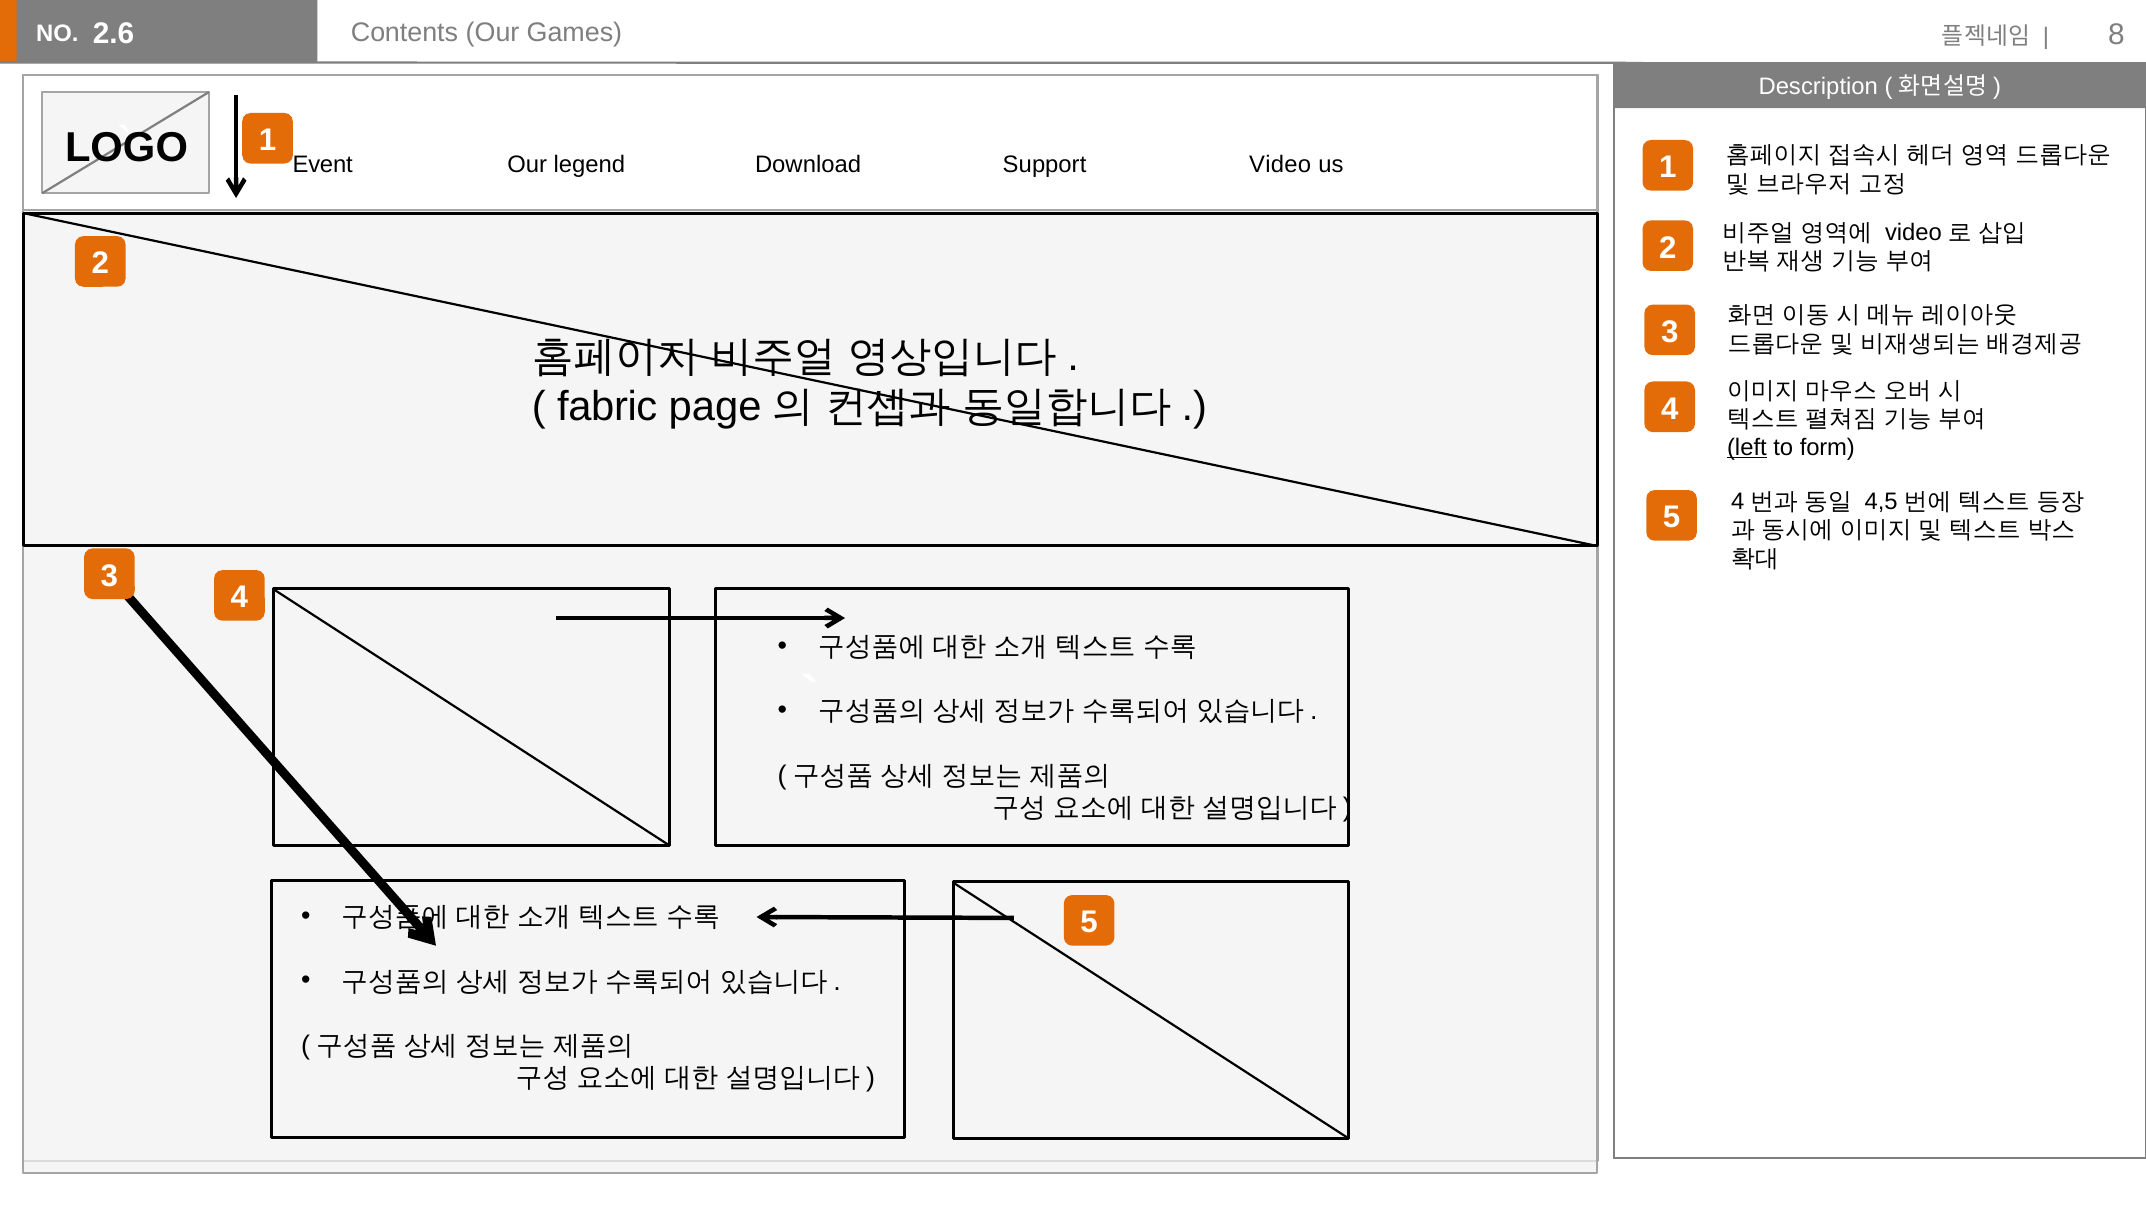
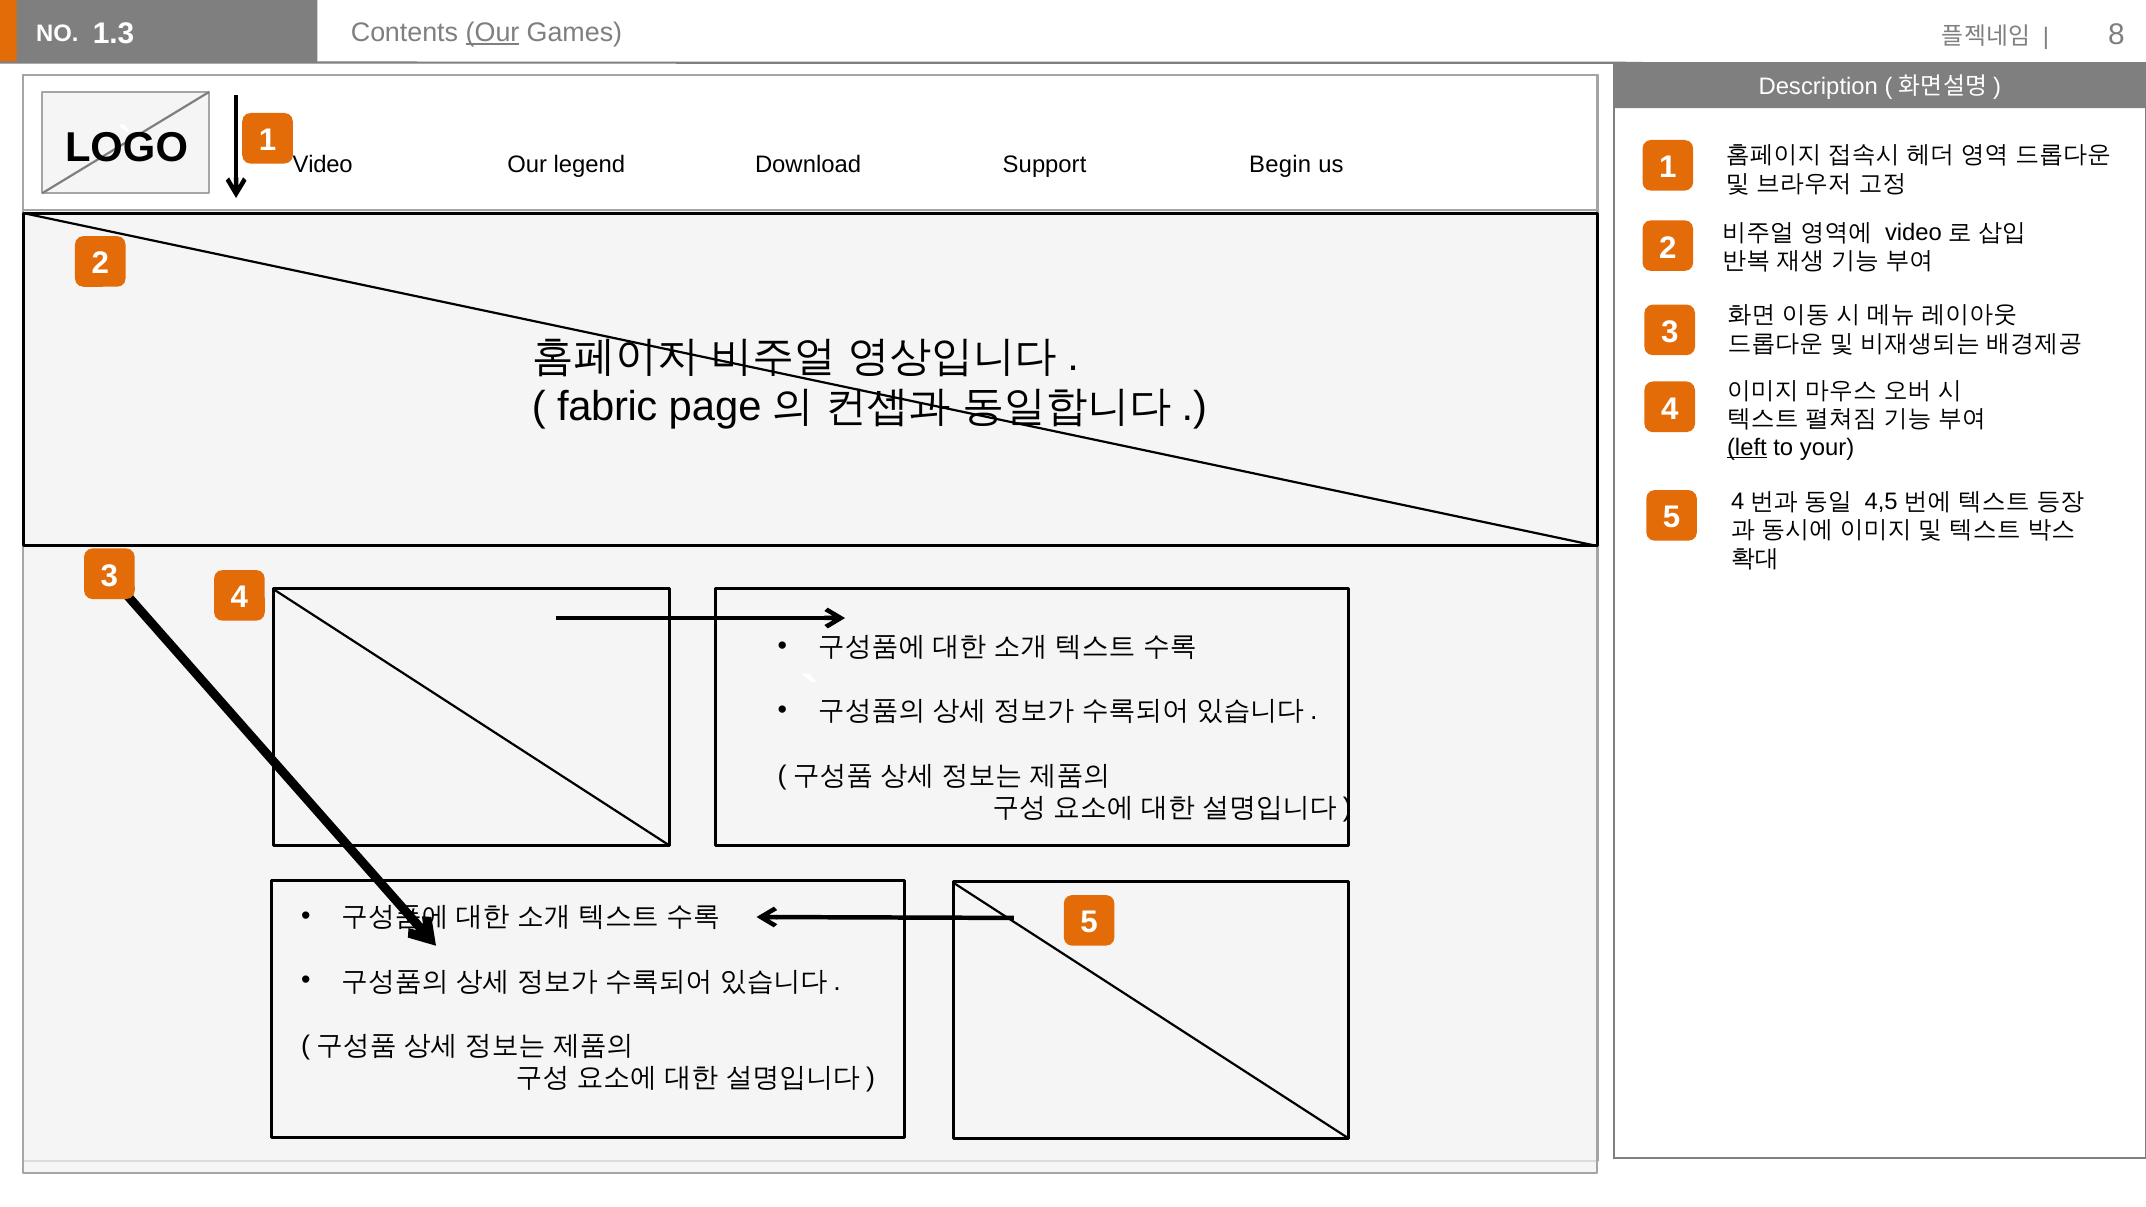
2.6: 2.6 -> 1.3 (114, 34)
Our underline: none -> present (493, 33)
Event: Event -> Video (323, 165)
Support Video: Video -> Begin (1280, 165)
form: form -> your (1827, 447)
